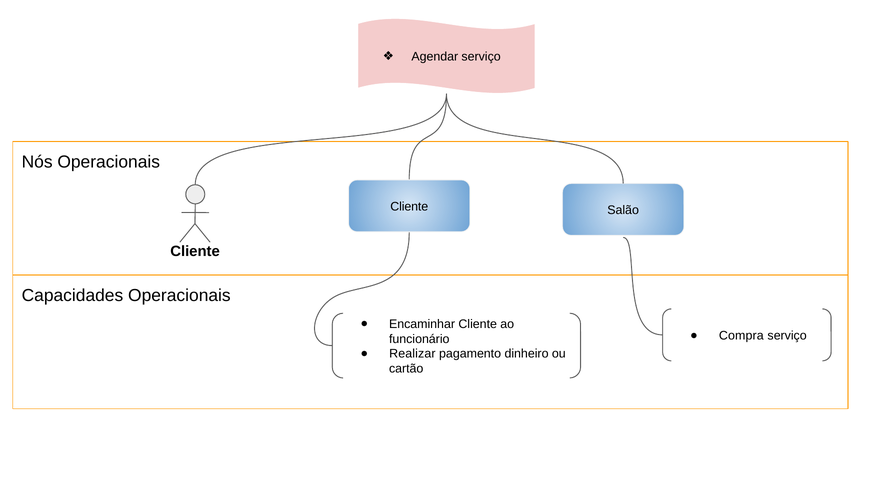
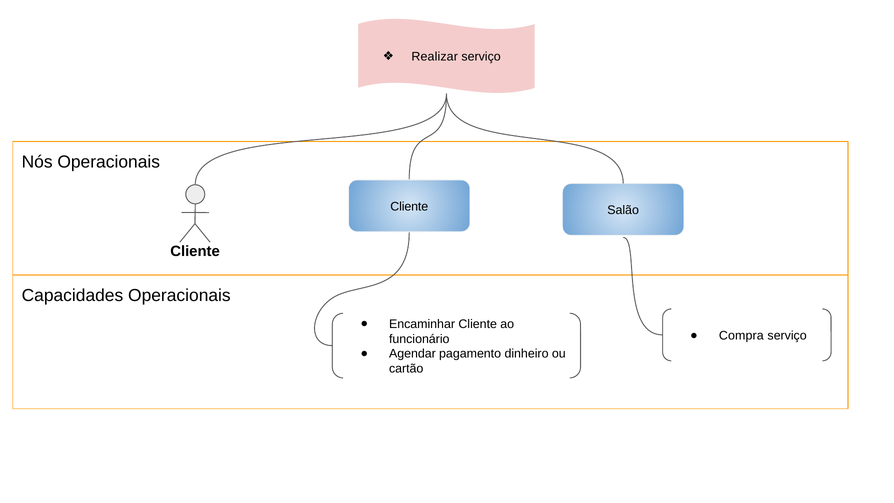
Agendar: Agendar -> Realizar (435, 57)
Realizar: Realizar -> Agendar (412, 354)
